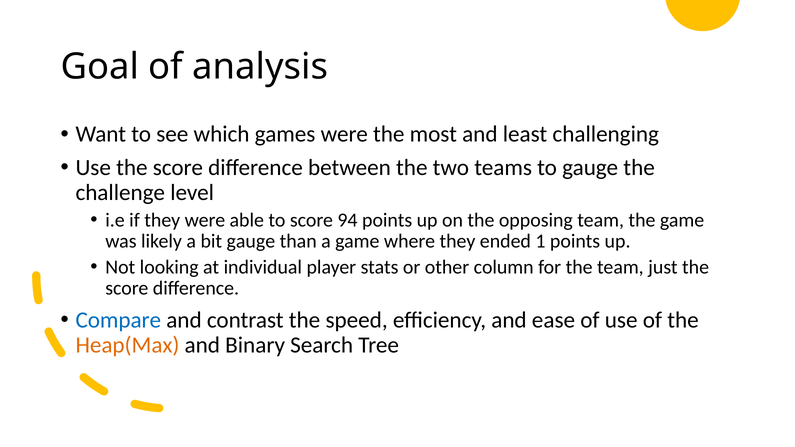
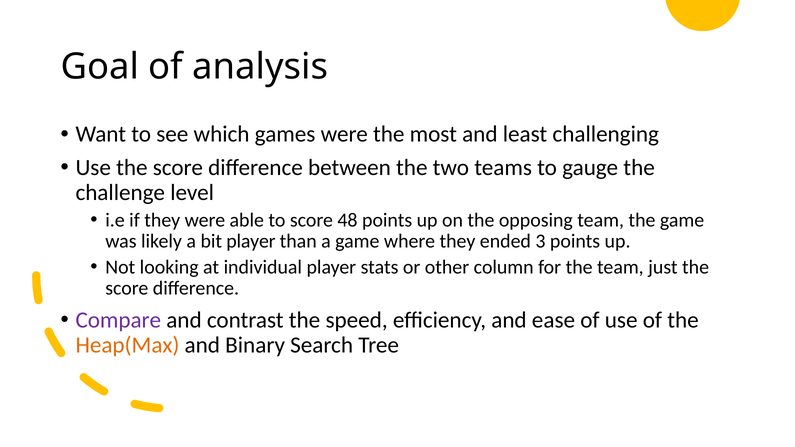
94: 94 -> 48 (347, 220)
bit gauge: gauge -> player (251, 242)
1: 1 -> 3 (540, 242)
Compare colour: blue -> purple (118, 320)
